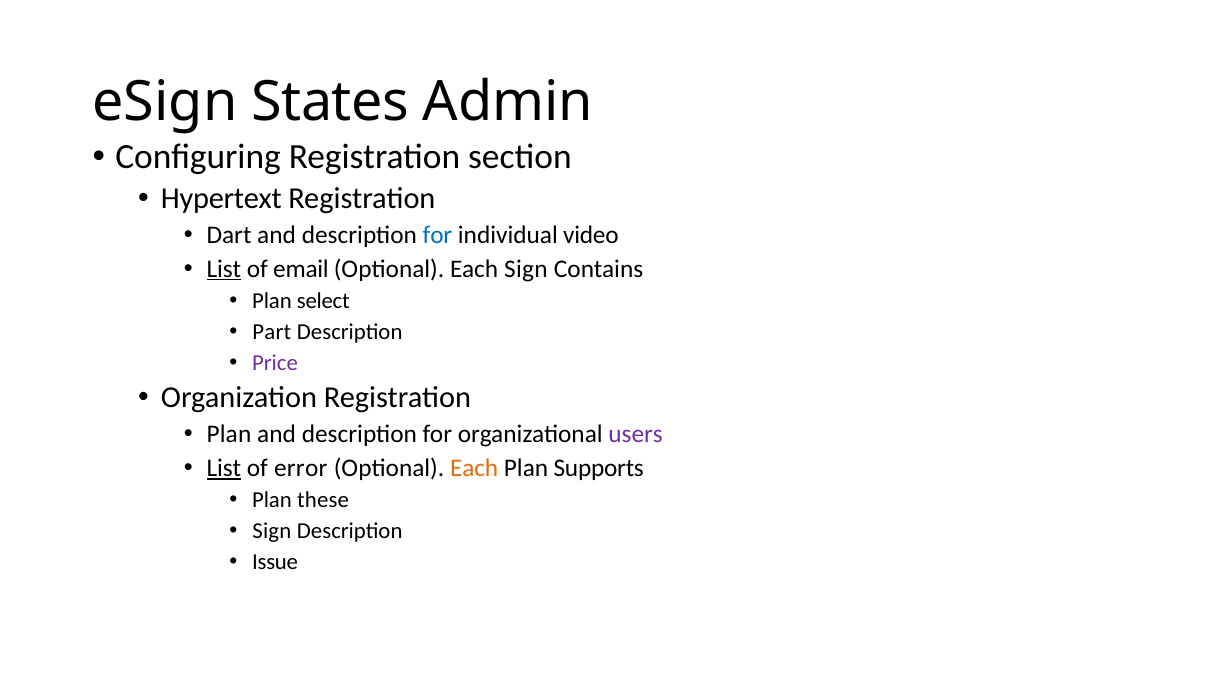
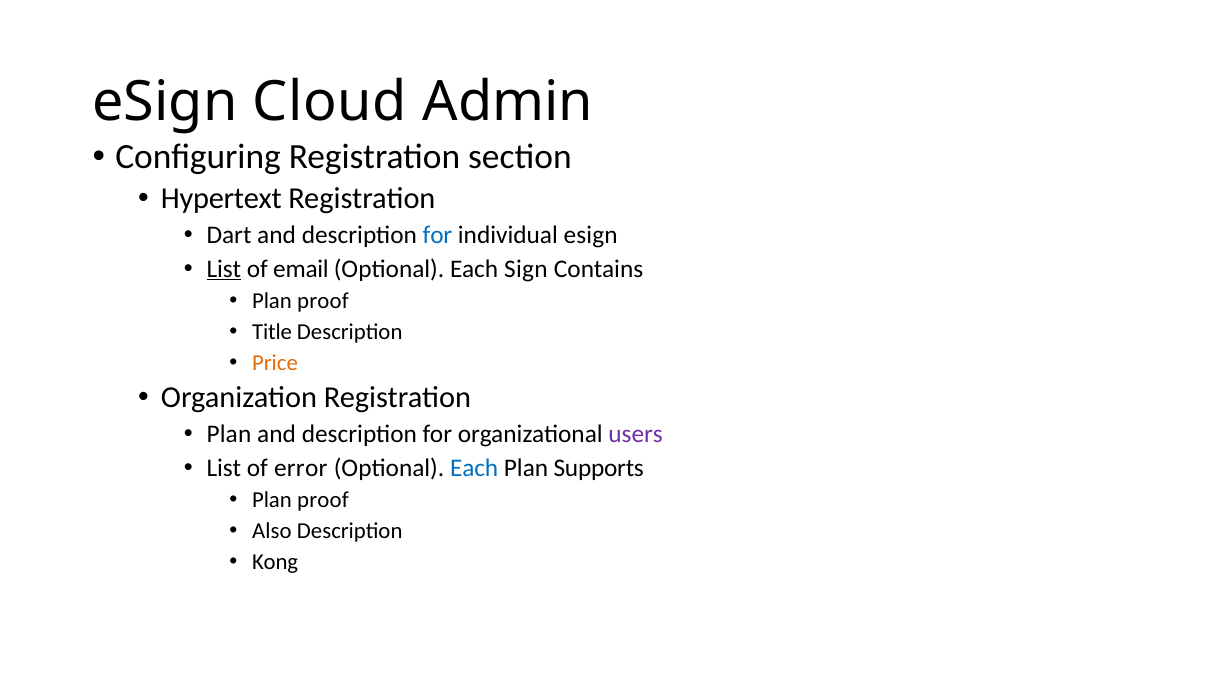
States: States -> Cloud (330, 102)
individual video: video -> esign (591, 235)
select: select -> proof (323, 301)
Part: Part -> Title (272, 332)
Price colour: purple -> orange (275, 363)
List underline: present -> none (224, 468)
Each colour: orange -> blue (474, 468)
these: these -> proof (323, 501)
Sign: Sign -> Also (272, 531)
Issue: Issue -> Kong (275, 562)
